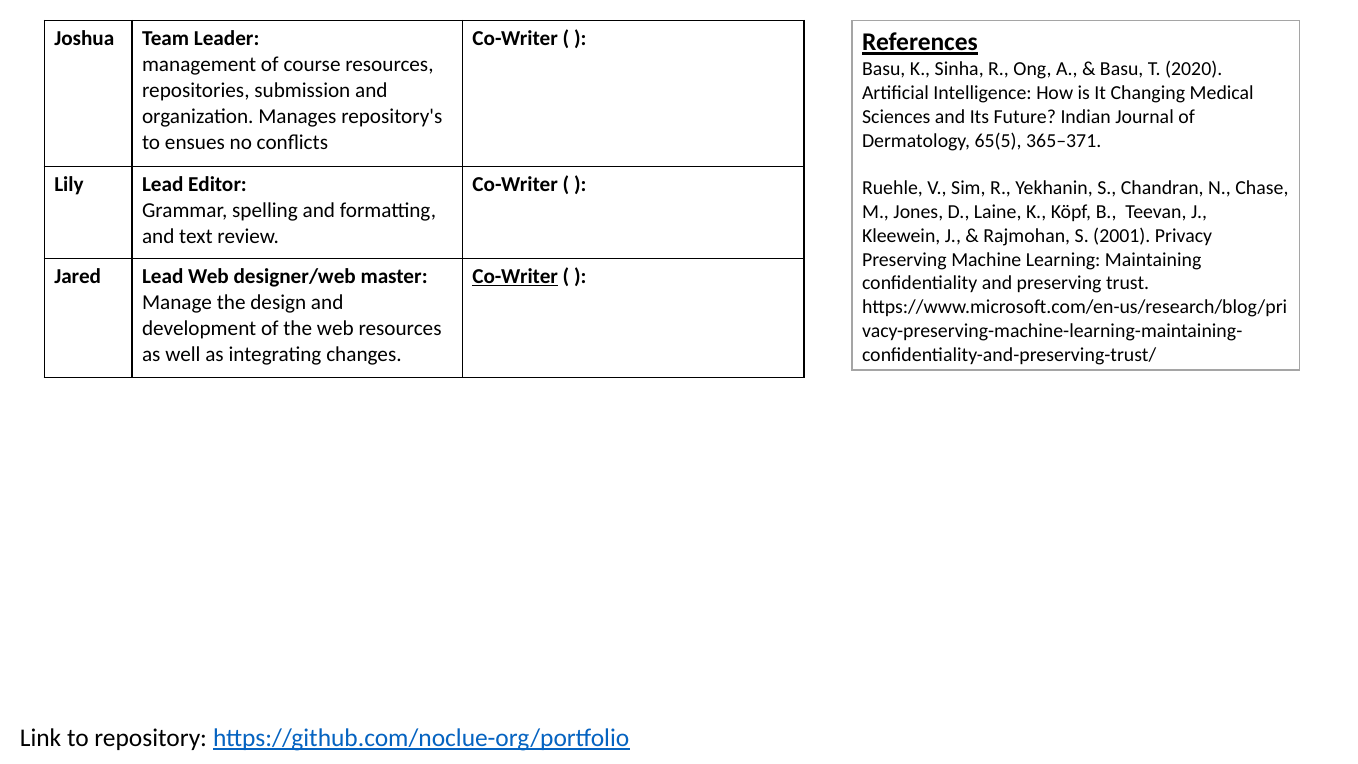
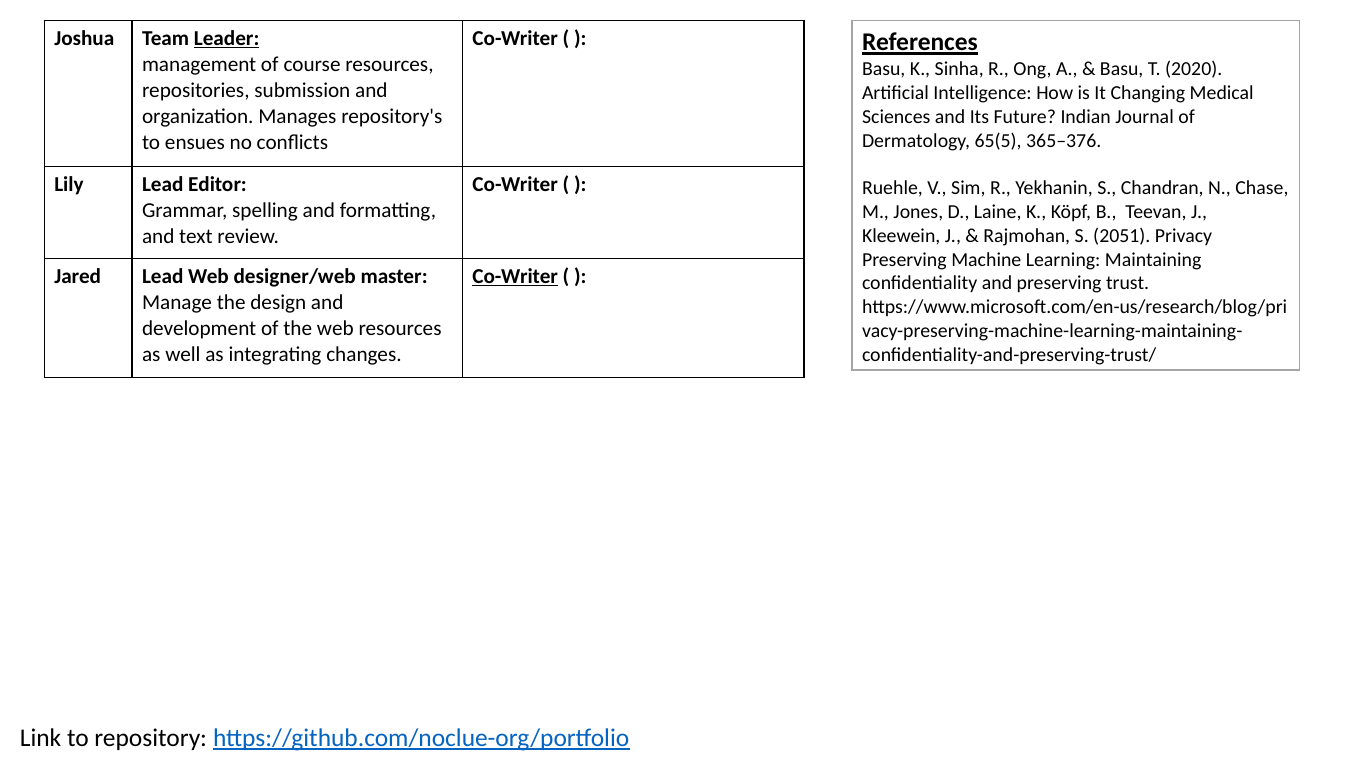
Leader underline: none -> present (227, 39)
365–371: 365–371 -> 365–376 (1064, 141)
2001: 2001 -> 2051 (1122, 236)
